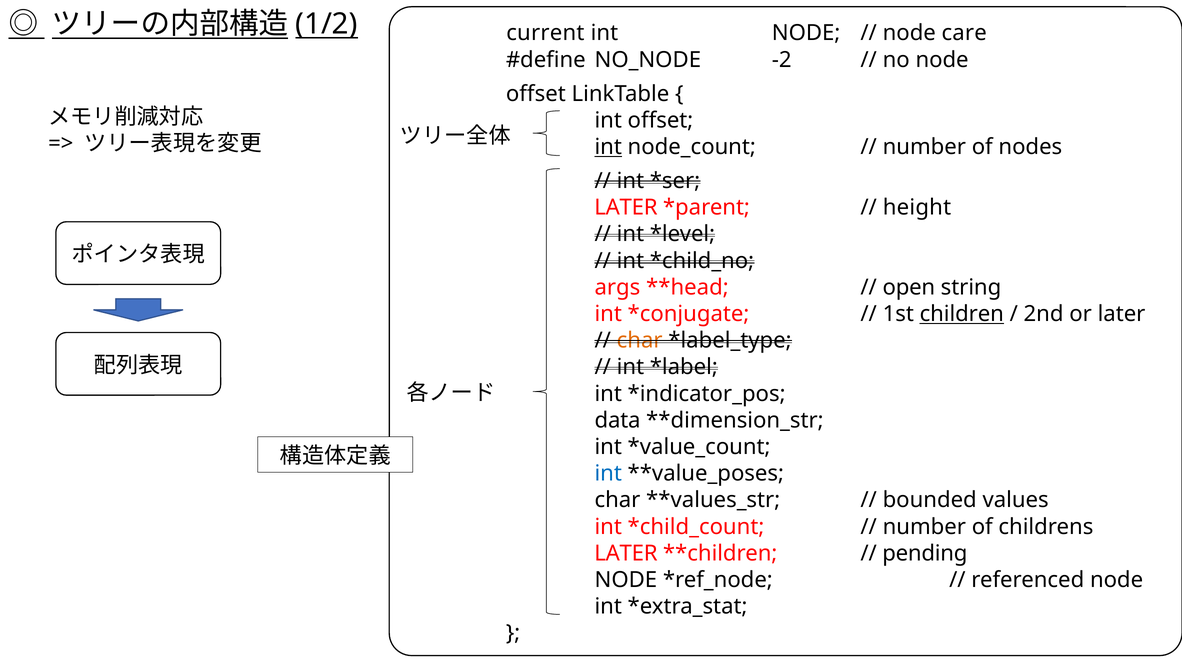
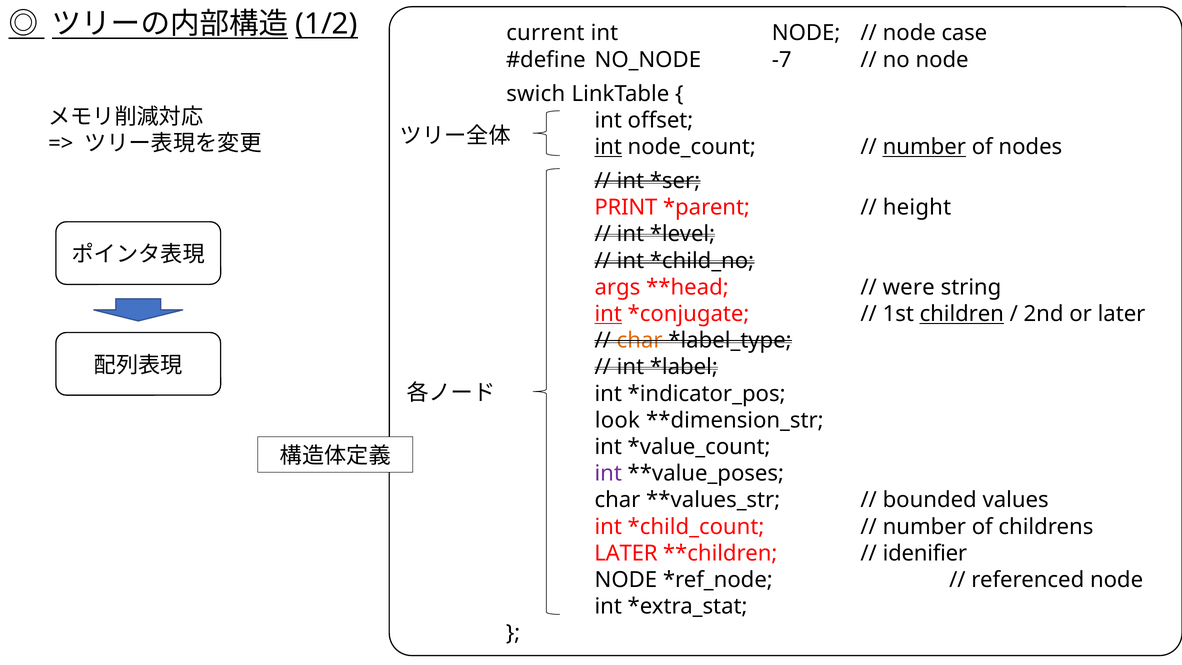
care: care -> case (964, 33)
-2: -2 -> -7 (782, 60)
offset: offset -> swich (536, 94)
number underline: none -> present (924, 147)
LATER: LATER -> PRINT (626, 207)
open: open -> were (909, 287)
int underline: none -> present (608, 314)
data: data -> look (617, 420)
int colour: blue -> purple (608, 473)
pending: pending -> idenifier (925, 553)
